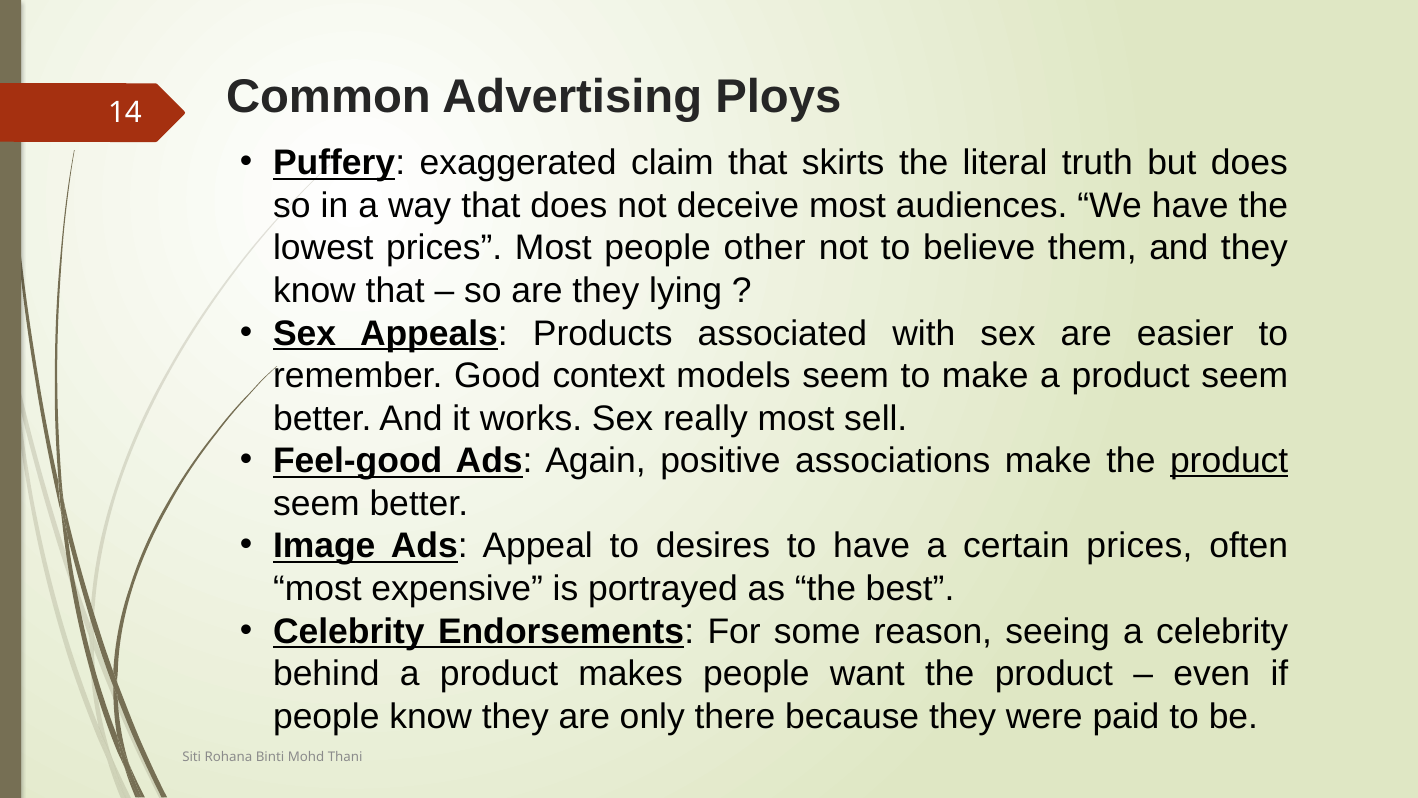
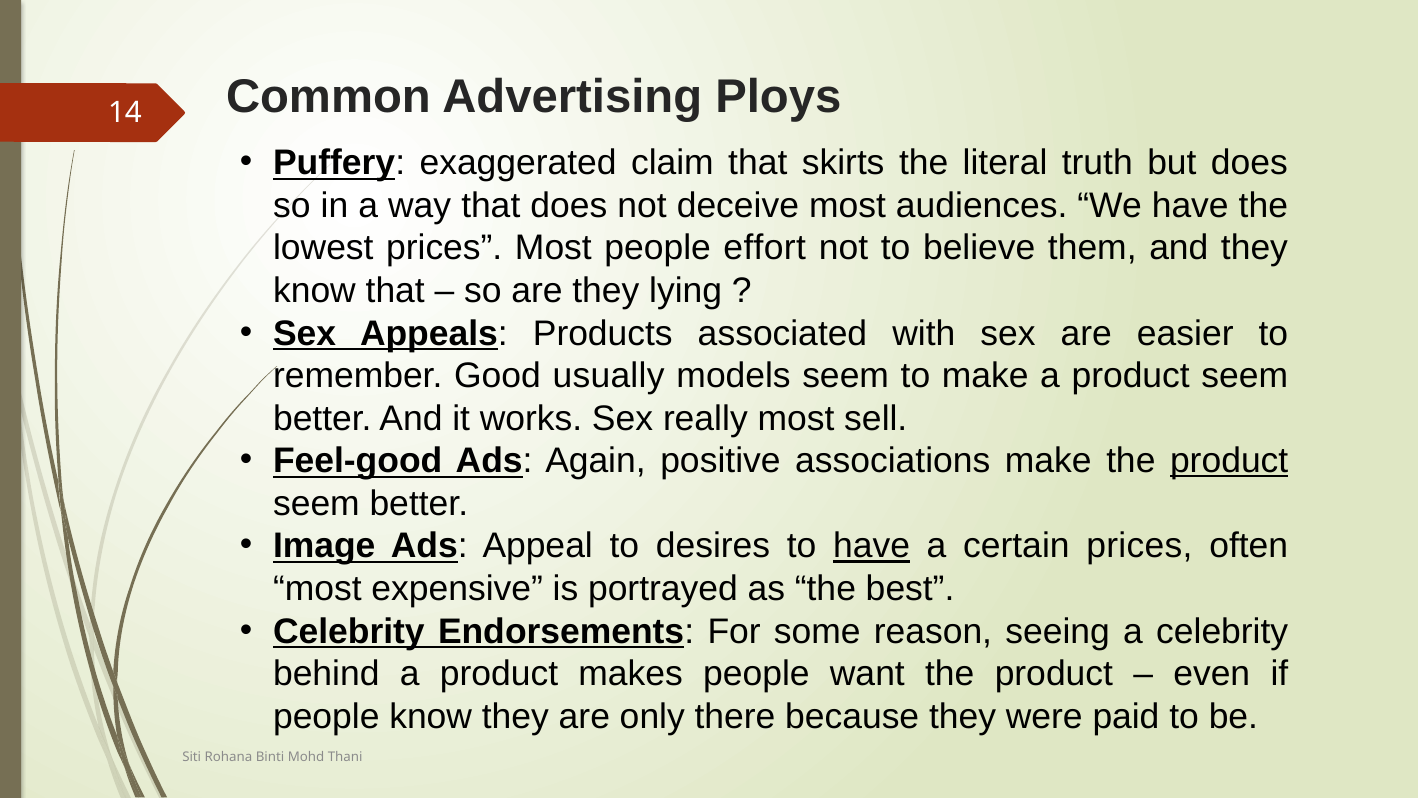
other: other -> effort (765, 248)
context: context -> usually (609, 376)
have underline: none -> present (872, 546)
